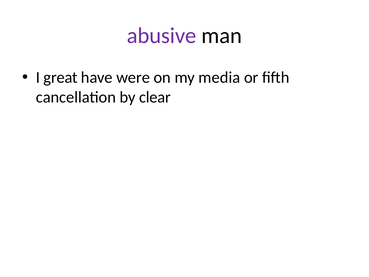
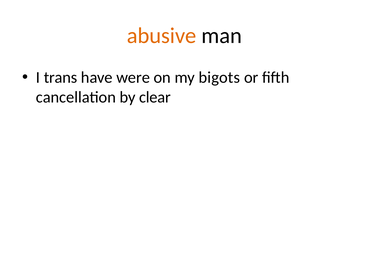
abusive colour: purple -> orange (162, 36)
great: great -> trans (61, 77)
media: media -> bigots (219, 77)
